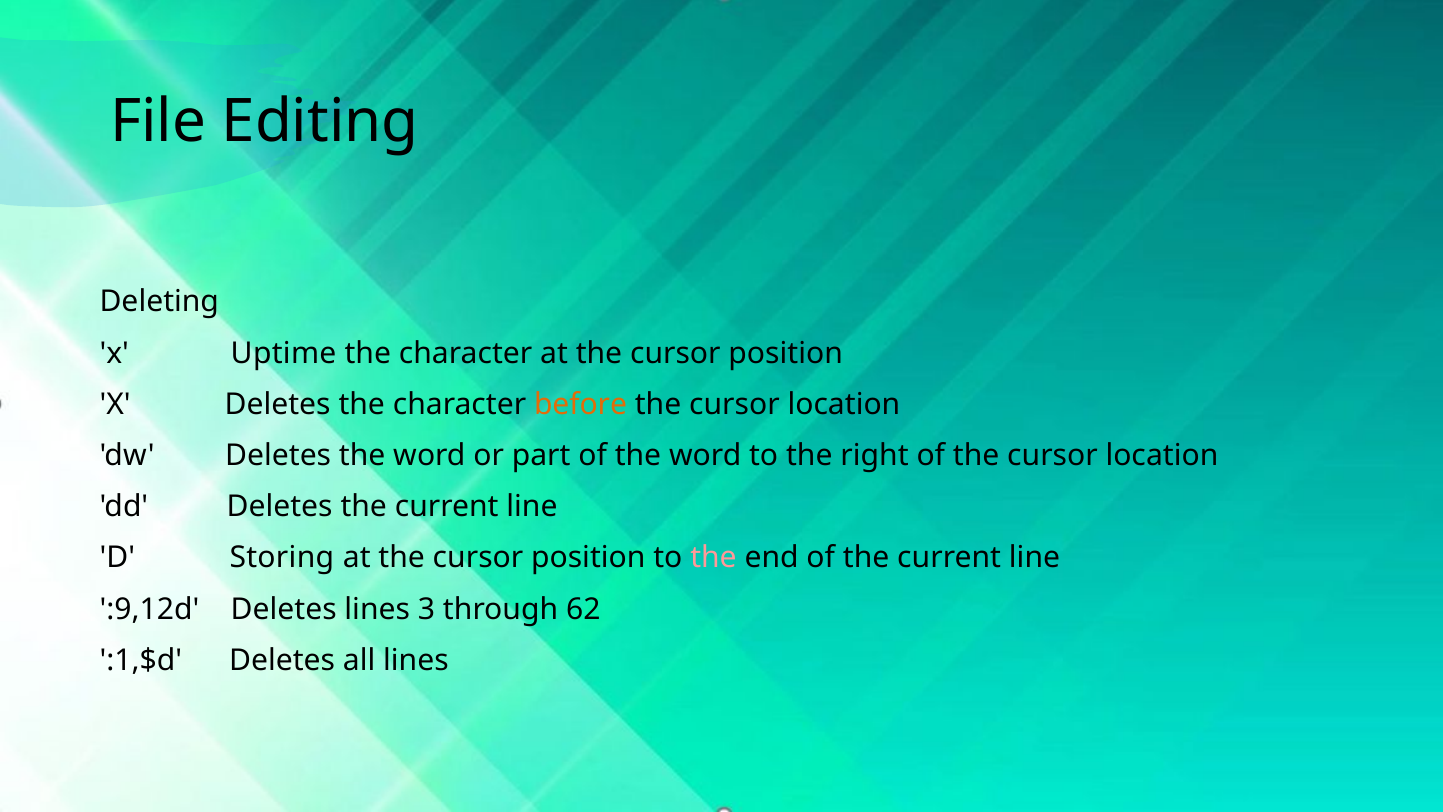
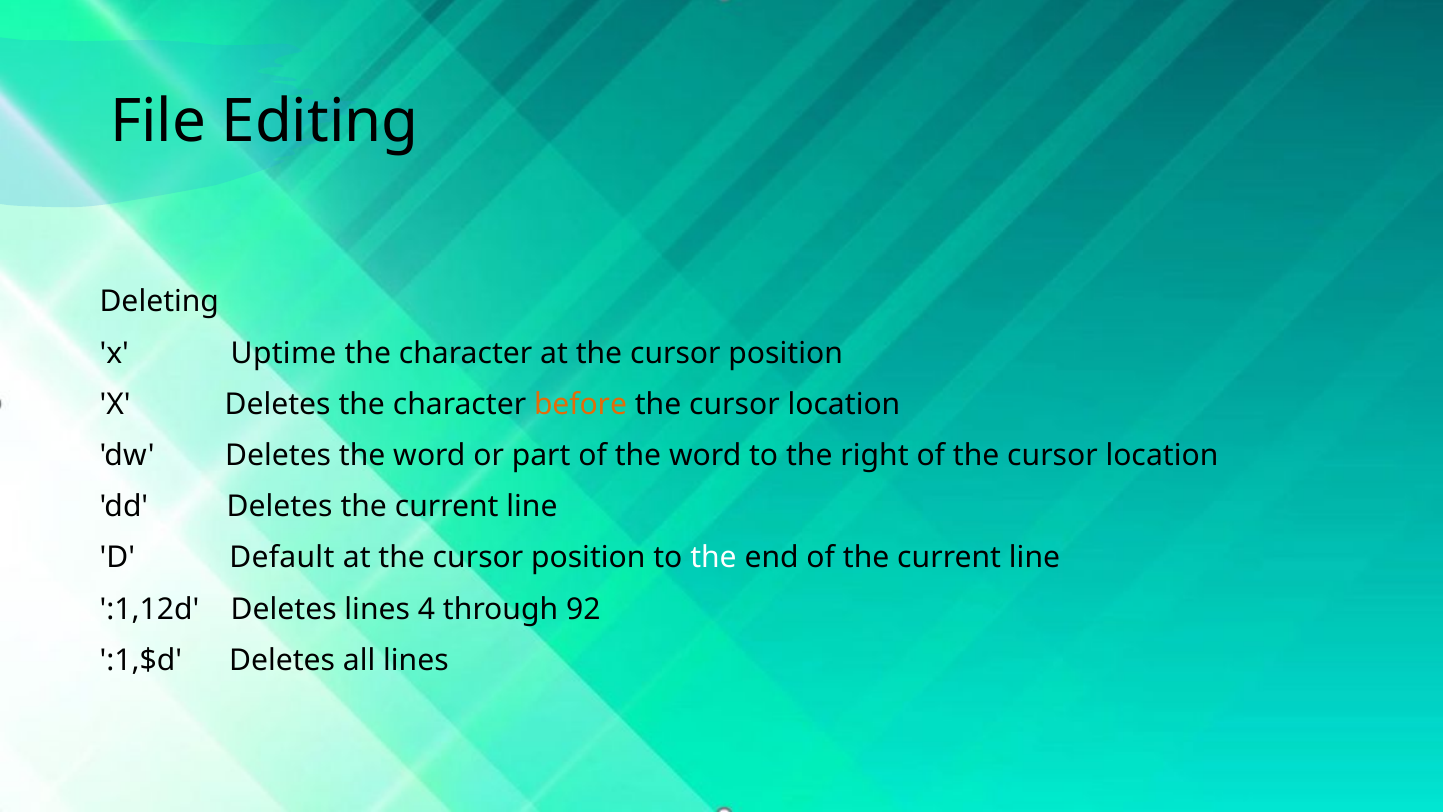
Storing: Storing -> Default (282, 558)
the colour: pink -> white (713, 558)
:9,12d: :9,12d -> :1,12d (150, 609)
3: 3 -> 4 (426, 609)
62: 62 -> 92 (583, 609)
